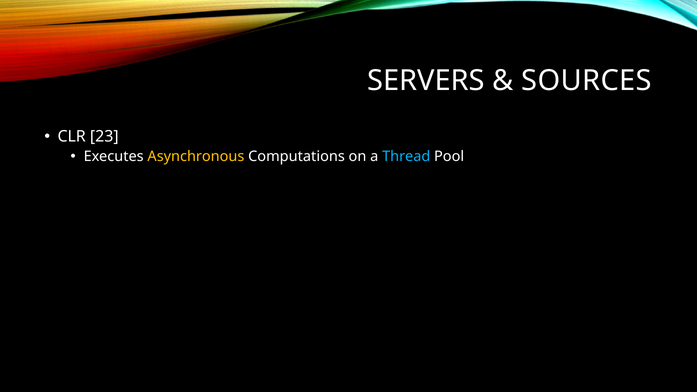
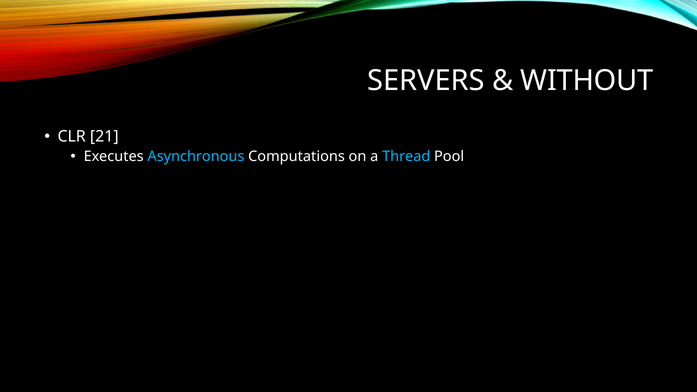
SOURCES: SOURCES -> WITHOUT (587, 80)
23: 23 -> 21 (104, 137)
Asynchronous colour: yellow -> light blue (196, 157)
